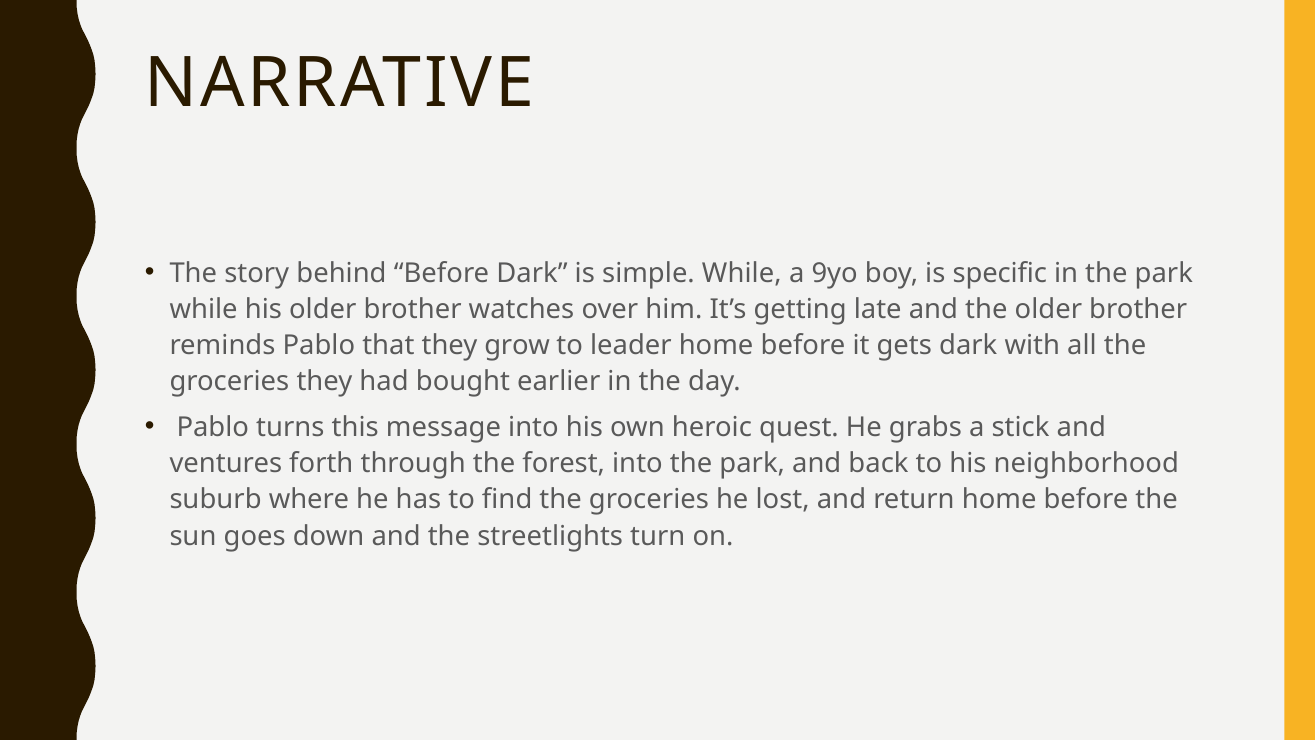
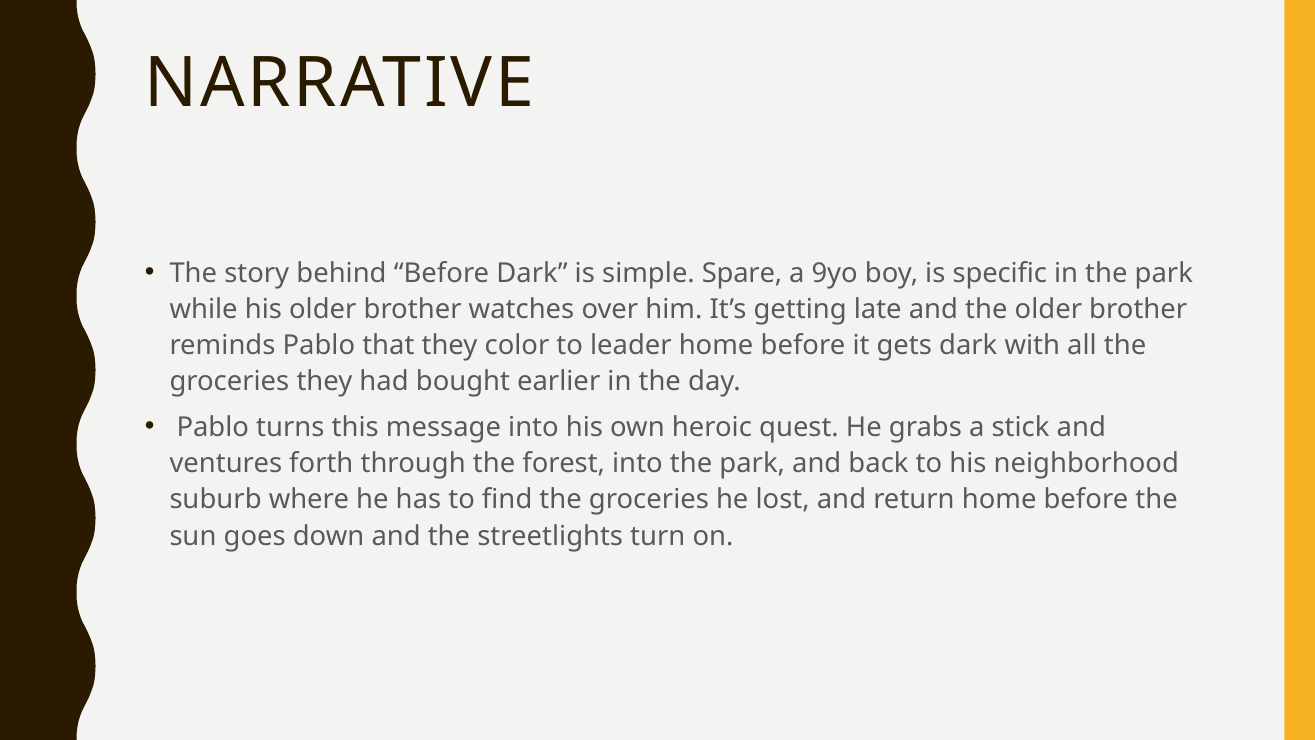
simple While: While -> Spare (742, 273)
grow: grow -> color (517, 345)
